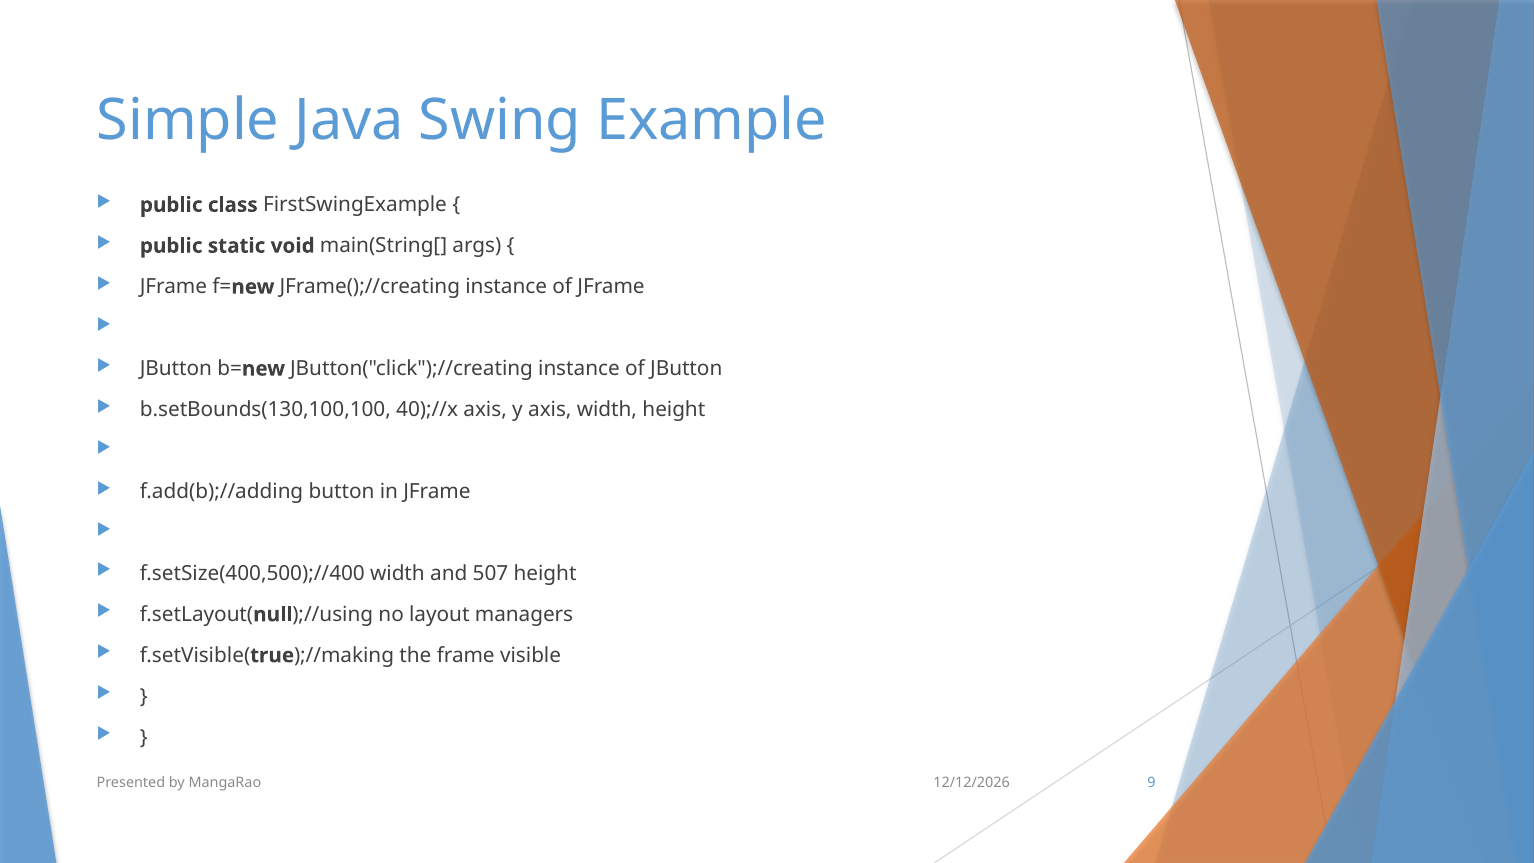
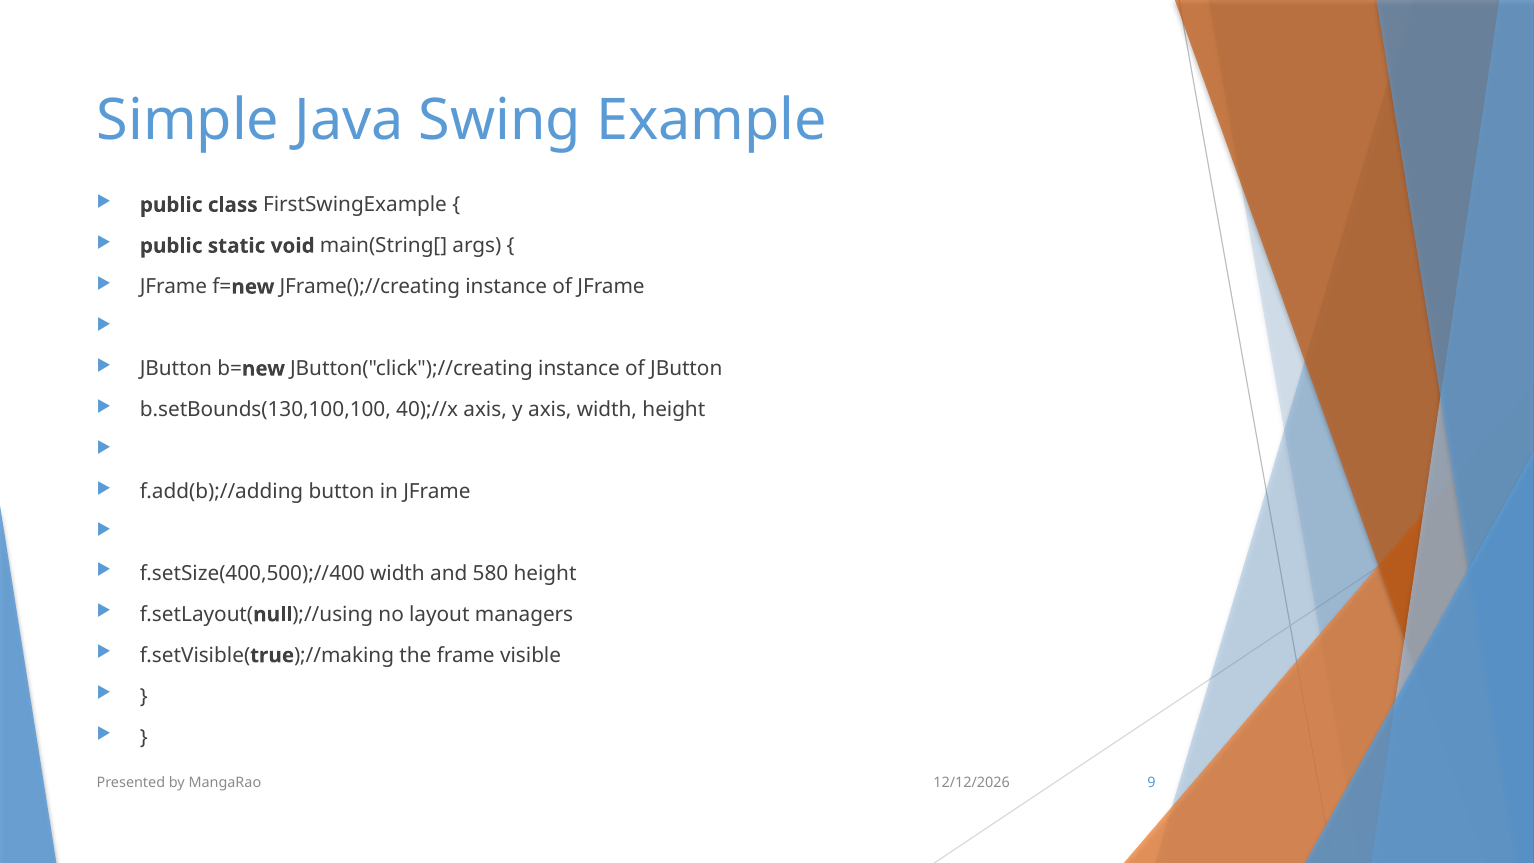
507: 507 -> 580 (490, 573)
